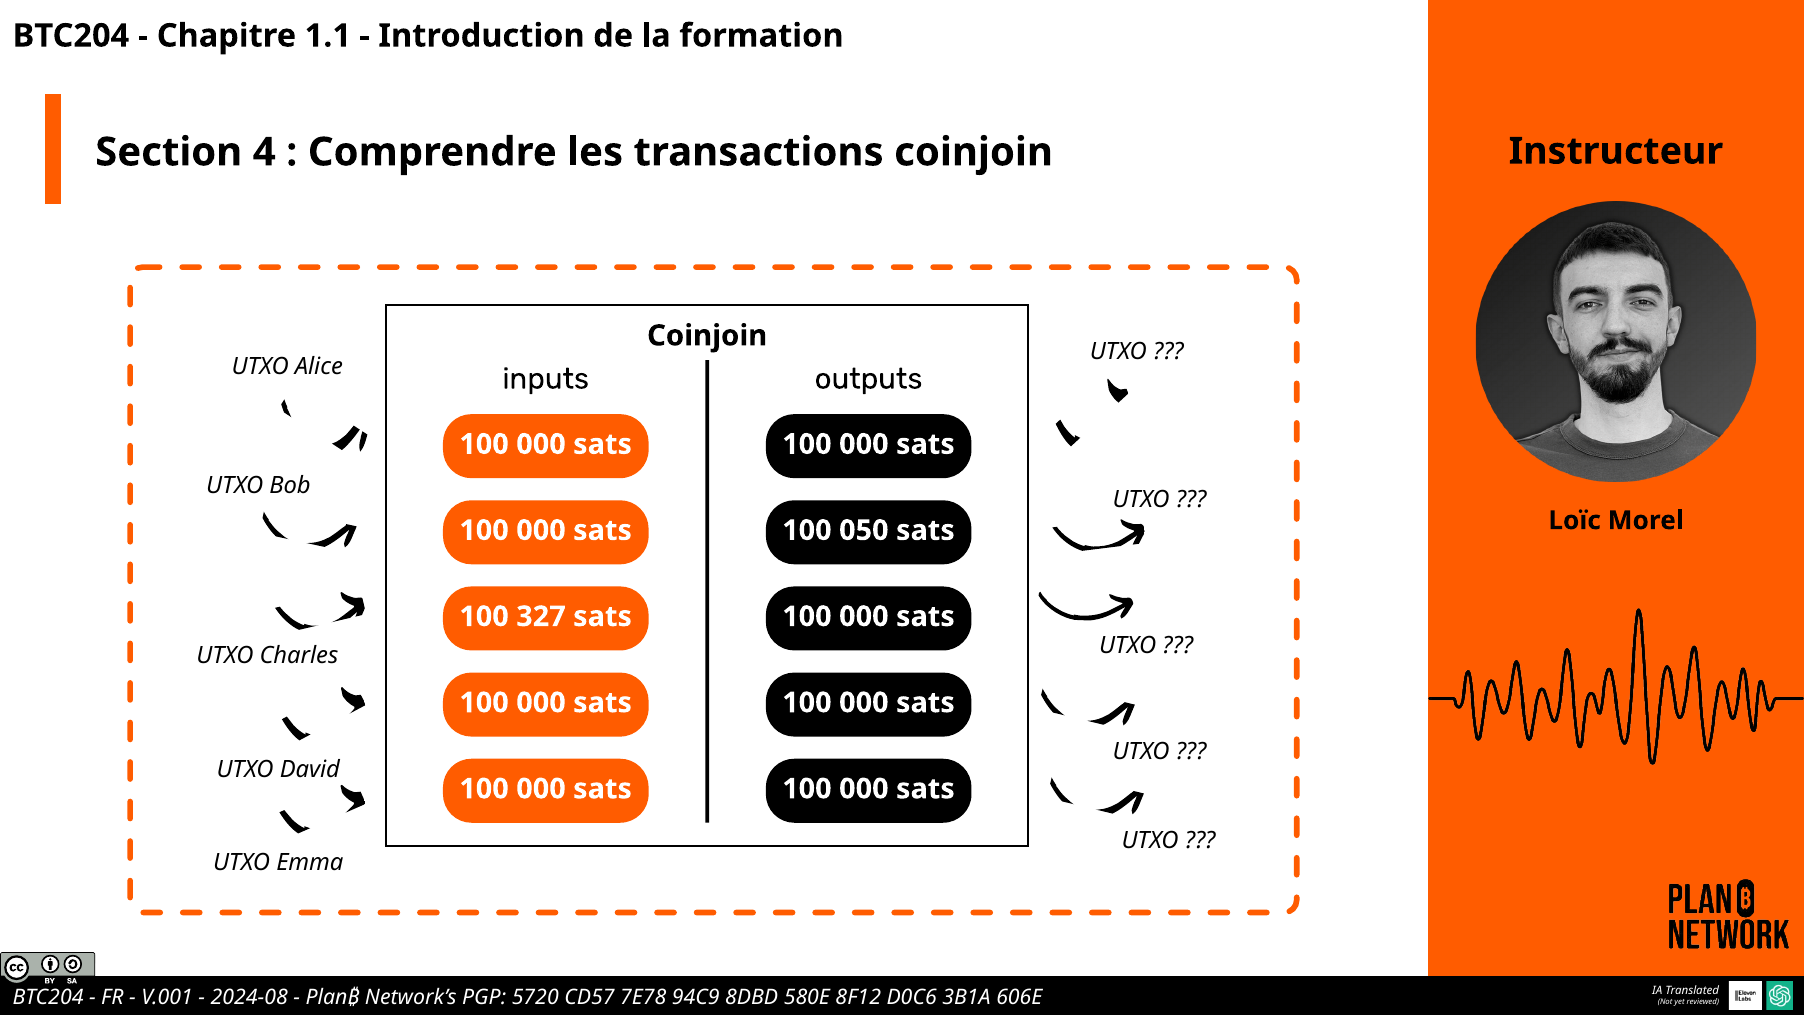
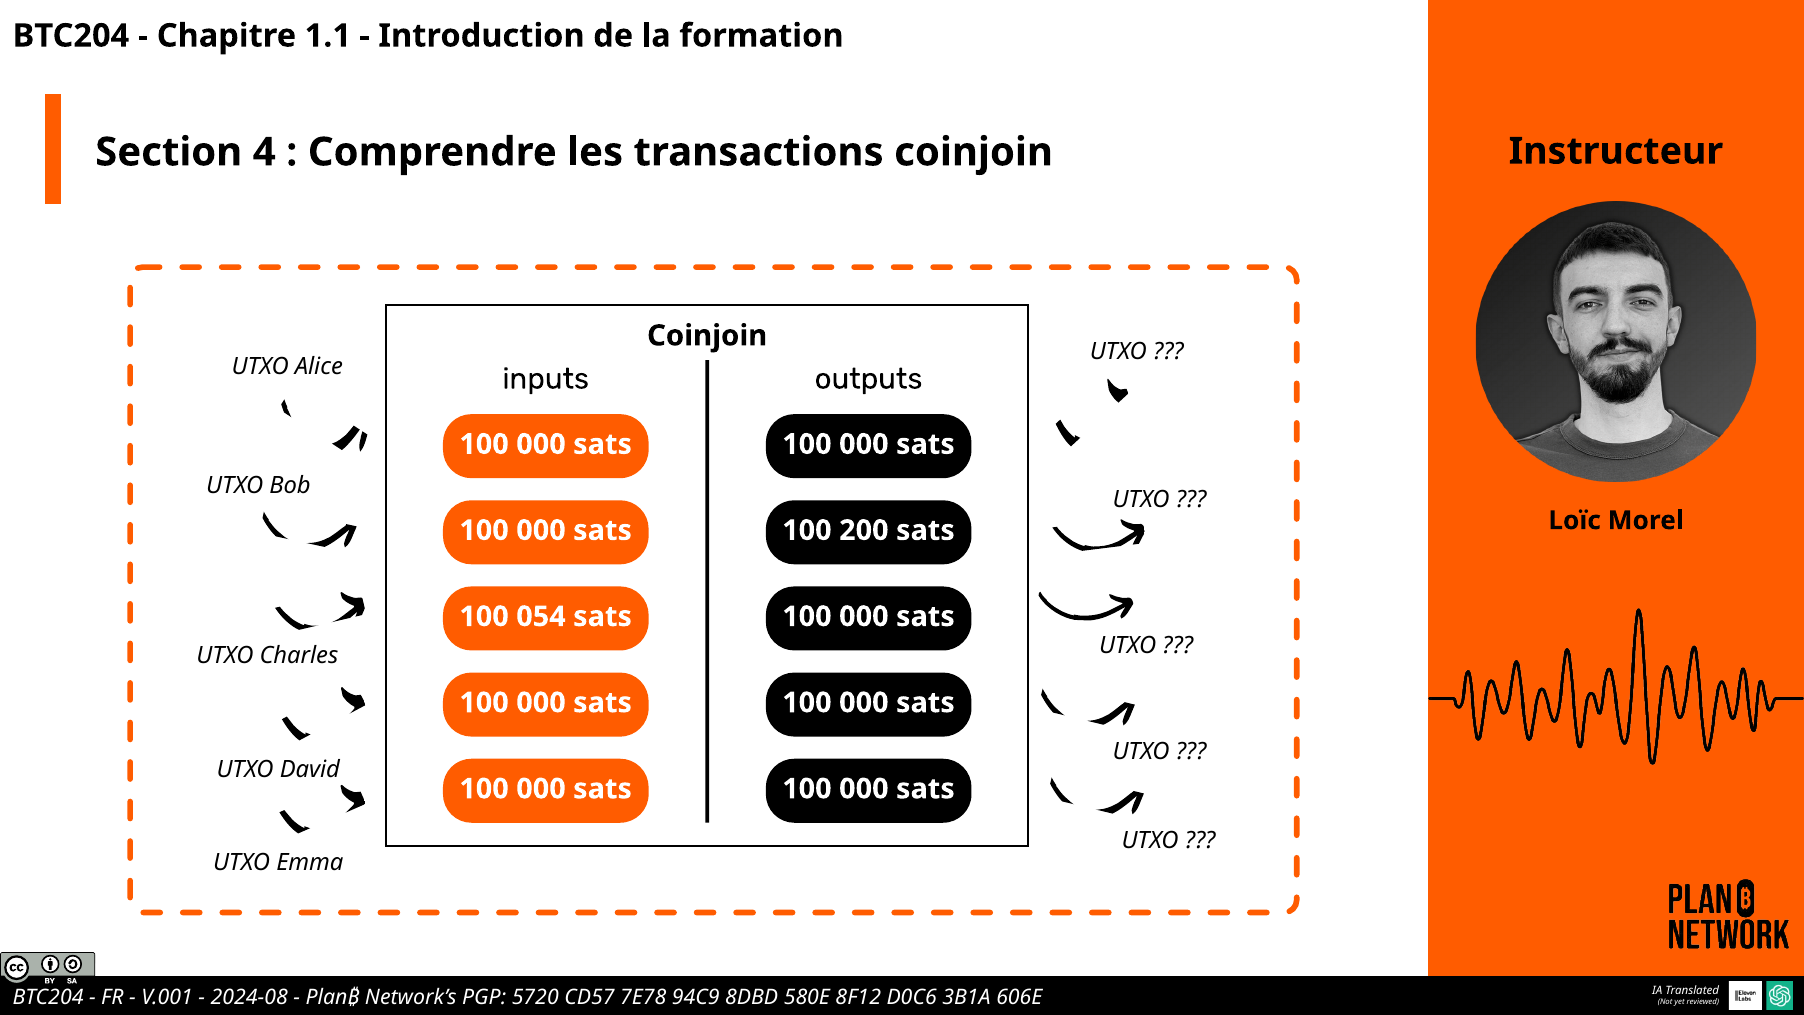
050: 050 -> 200 (864, 530)
327: 327 -> 054 (541, 616)
